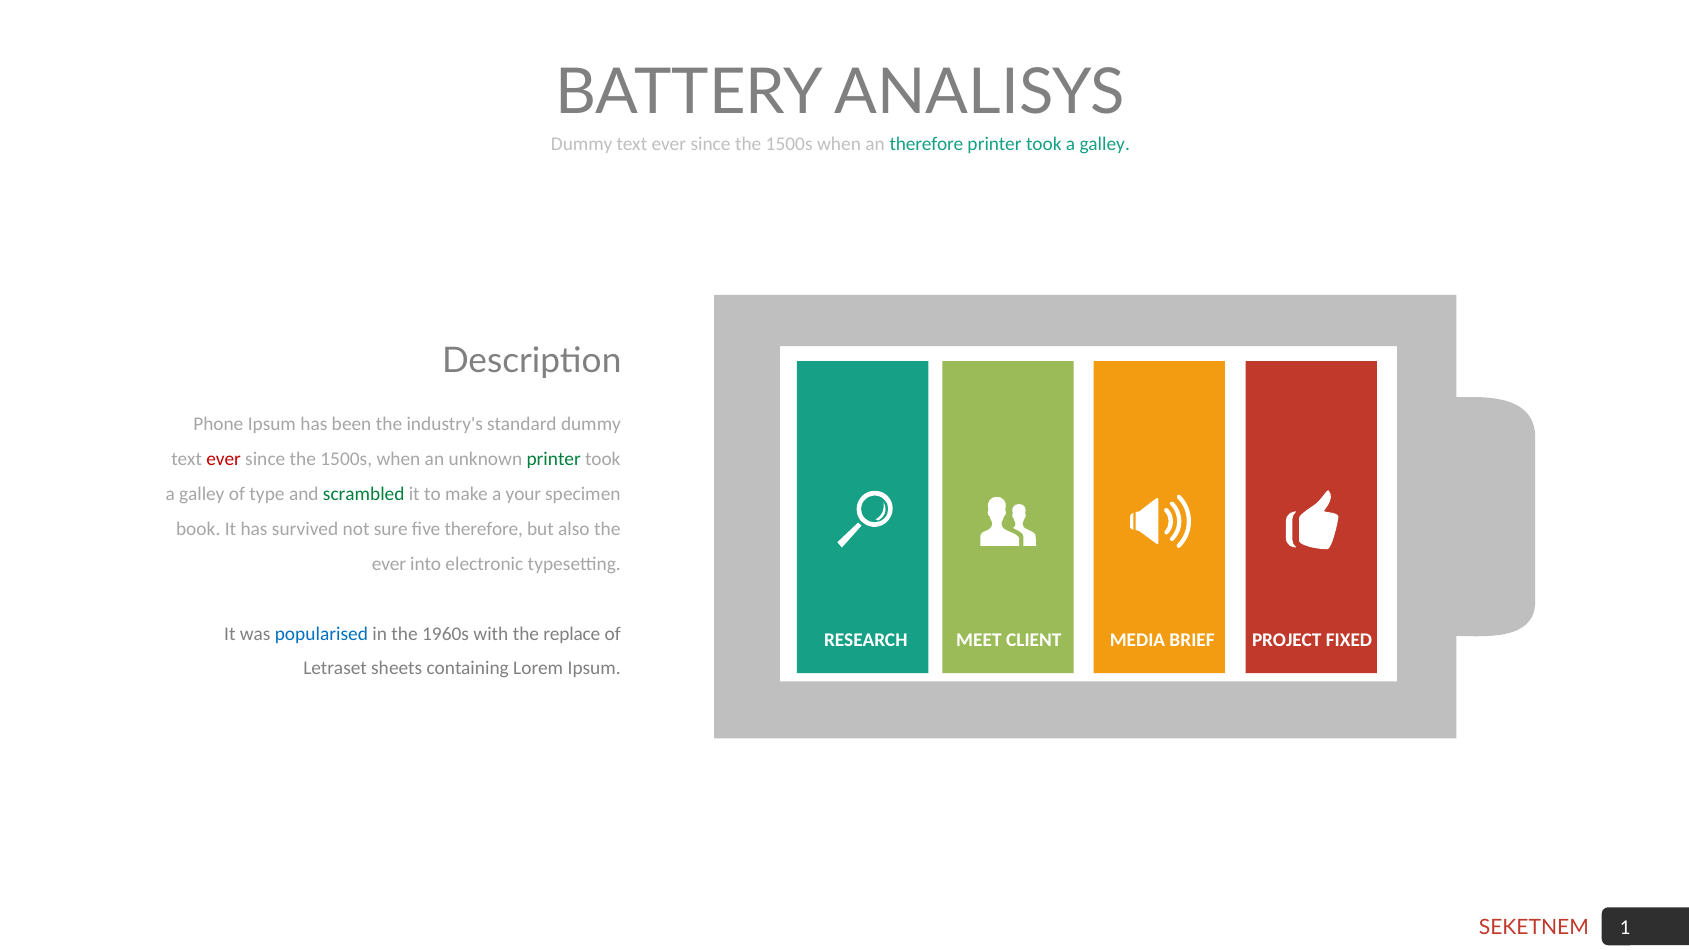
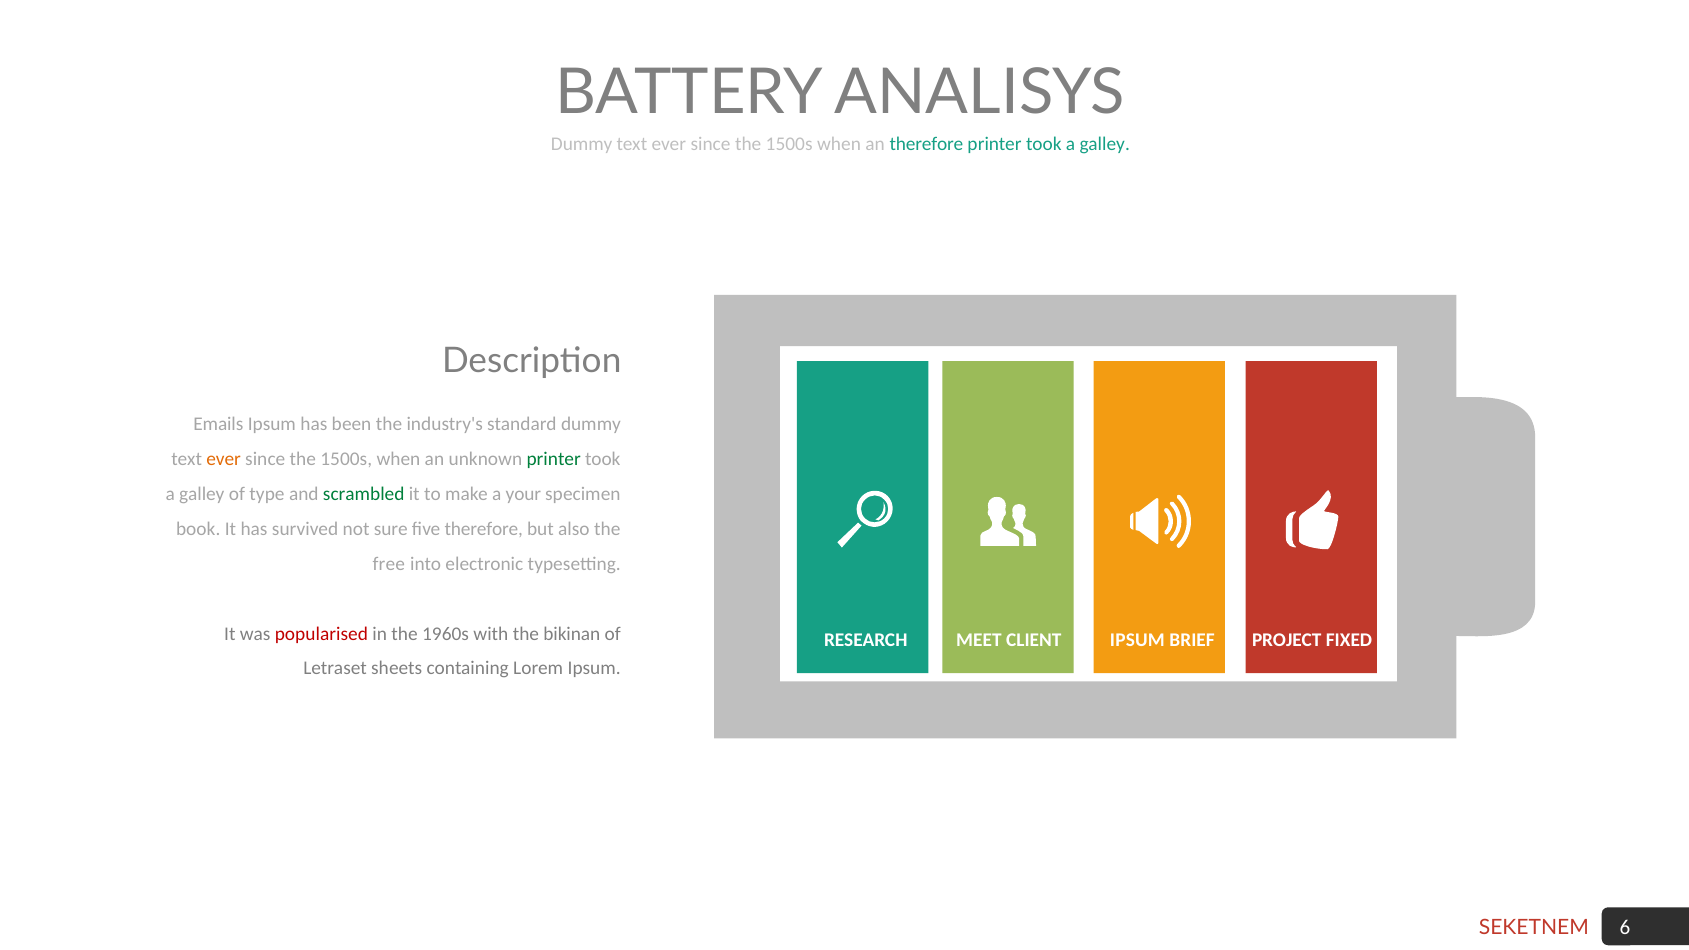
Phone: Phone -> Emails (218, 425)
ever colour: red -> orange (224, 459)
ever: ever -> free (389, 564)
popularised colour: blue -> red (321, 634)
replace: replace -> bikinan (572, 634)
CLIENT MEDIA: MEDIA -> IPSUM (1137, 640)
1: 1 -> 6 (1625, 927)
